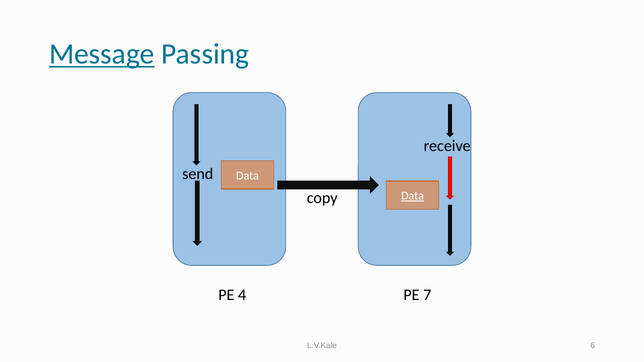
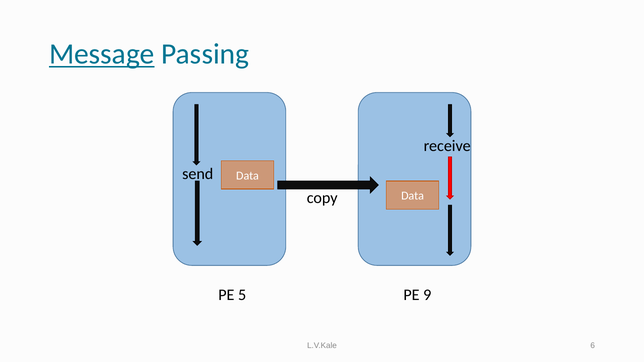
Data underline: present -> none (413, 196)
4: 4 -> 5 (242, 295)
7: 7 -> 9 (427, 295)
